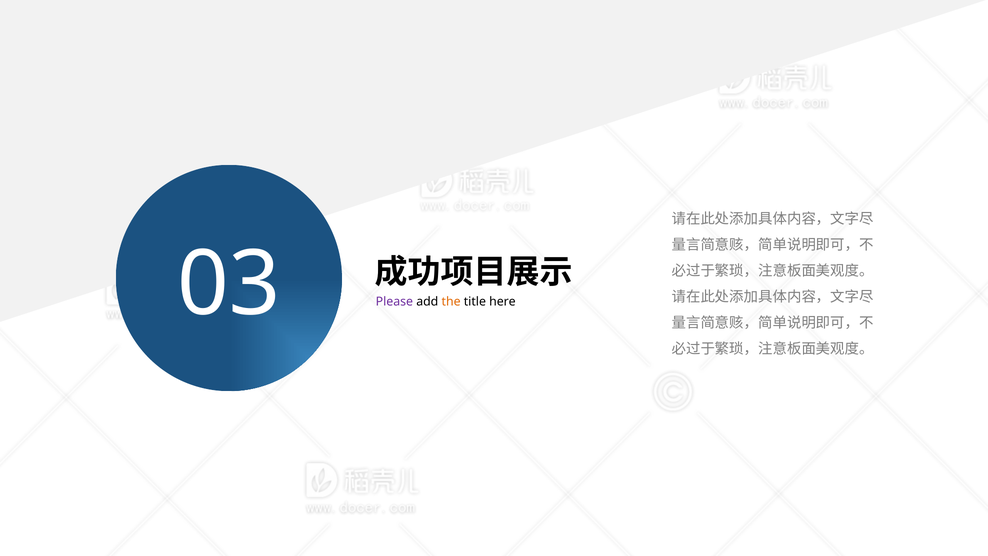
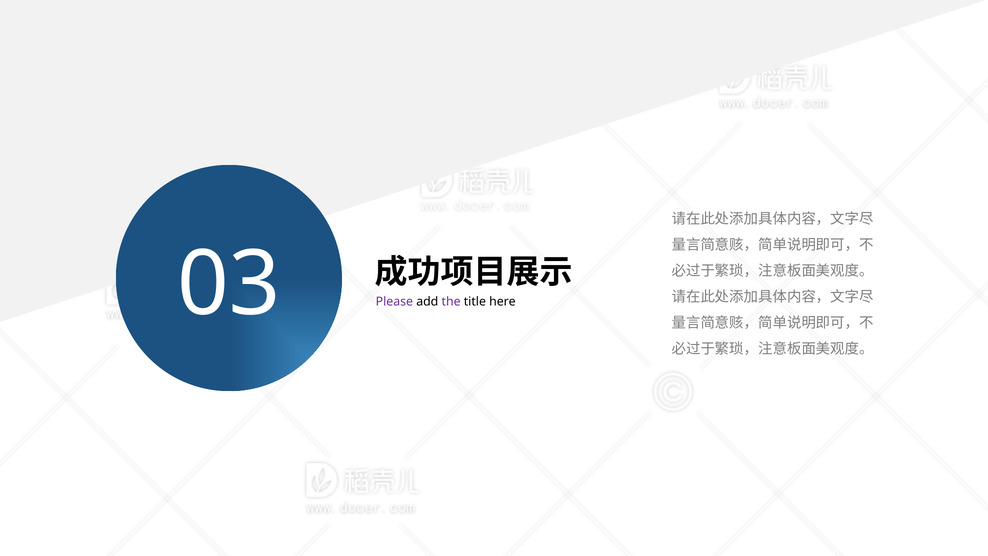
the colour: orange -> purple (451, 301)
